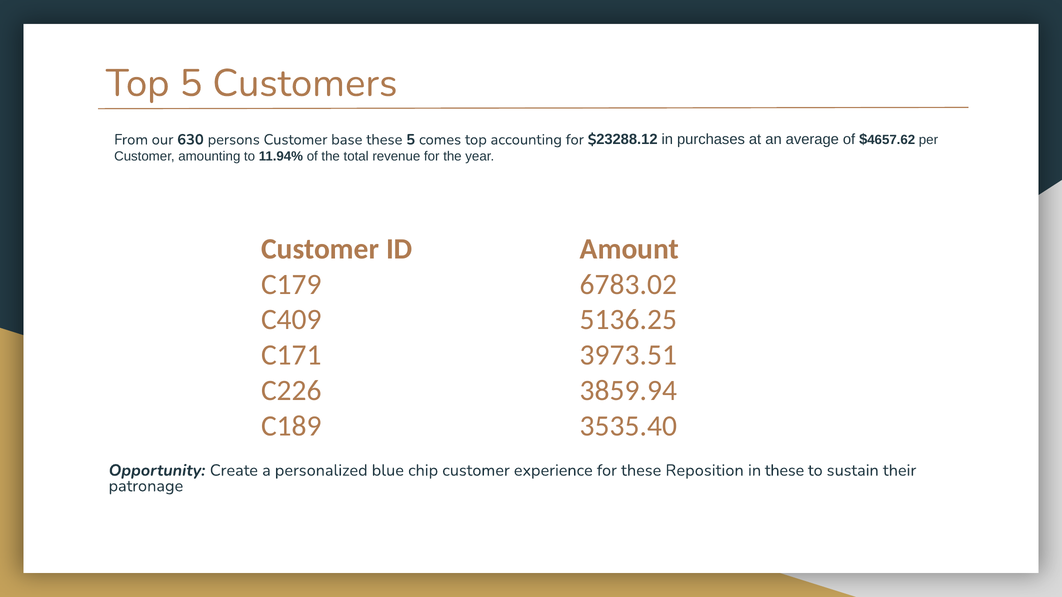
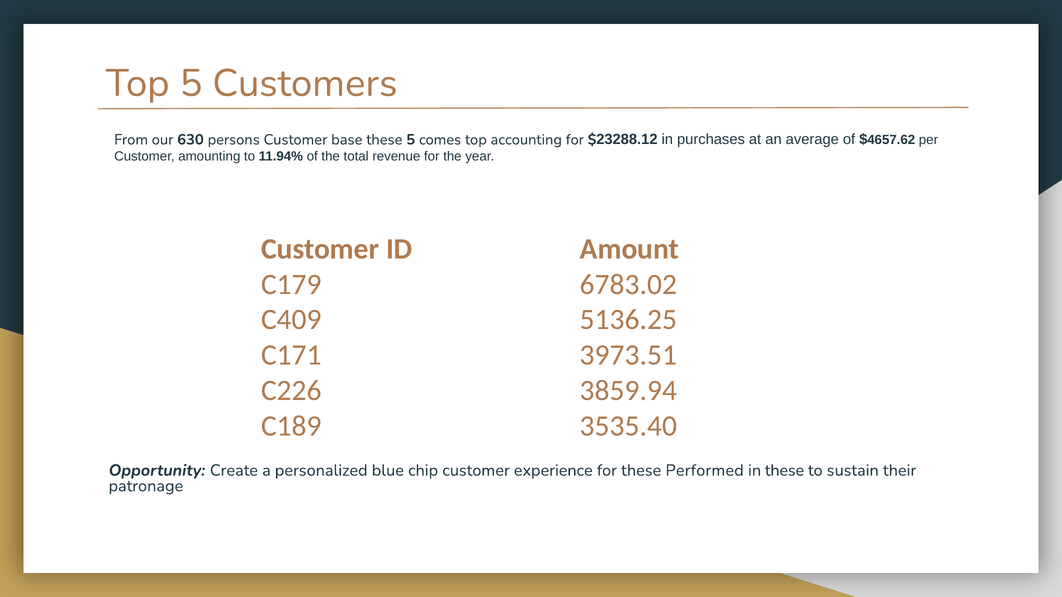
Reposition: Reposition -> Performed (705, 471)
